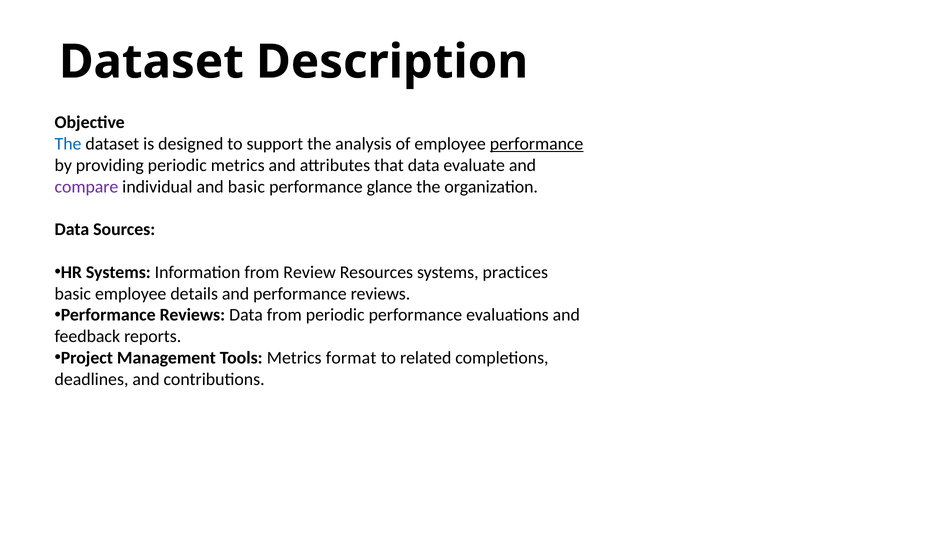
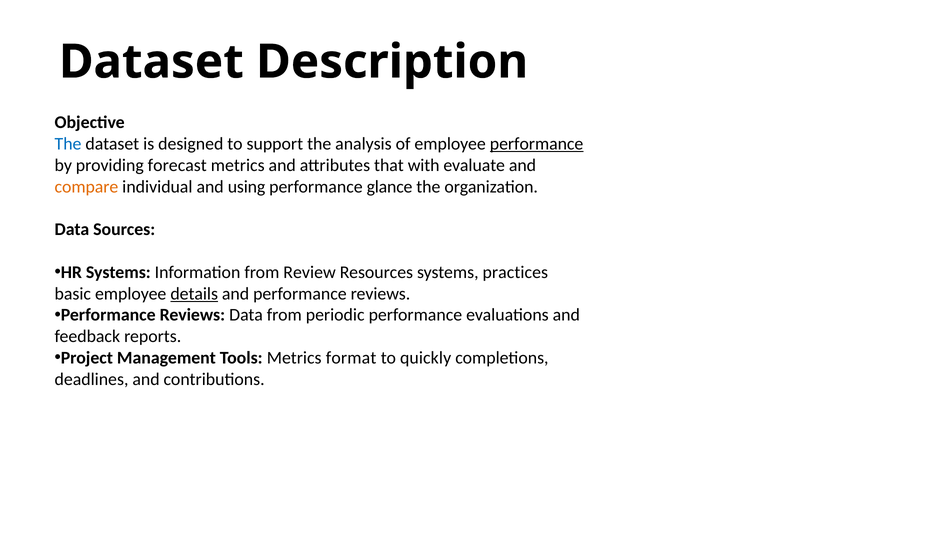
providing periodic: periodic -> forecast (177, 165)
that data: data -> with (424, 165)
compare colour: purple -> orange (86, 186)
and basic: basic -> using (247, 186)
details underline: none -> present (194, 293)
related: related -> quickly (426, 357)
